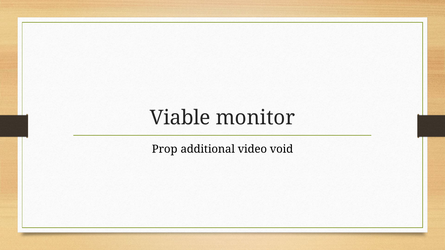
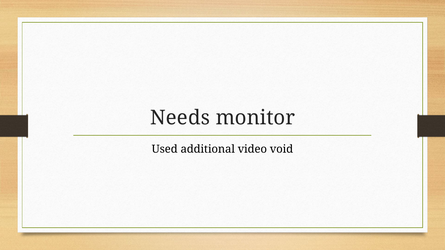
Viable: Viable -> Needs (180, 118)
Prop: Prop -> Used (165, 149)
